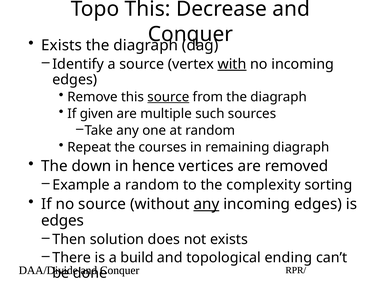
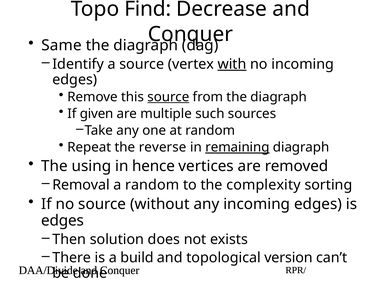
Topo This: This -> Find (148, 9)
Exists: Exists -> Same (62, 45)
courses: courses -> reverse (163, 147)
remaining underline: none -> present (237, 147)
down: down -> using (91, 166)
Example: Example -> Removal (81, 185)
any underline: present -> none (206, 204)
ending: ending -> version (289, 258)
